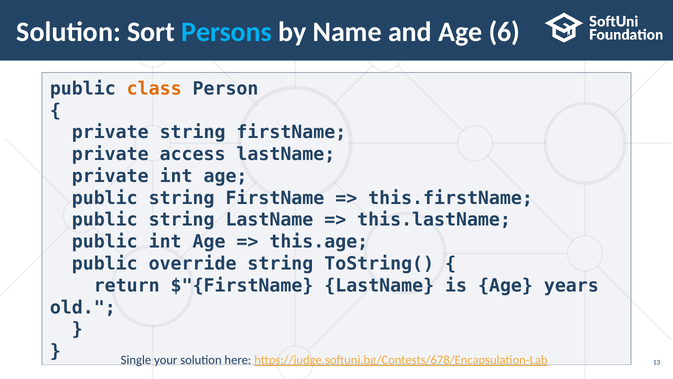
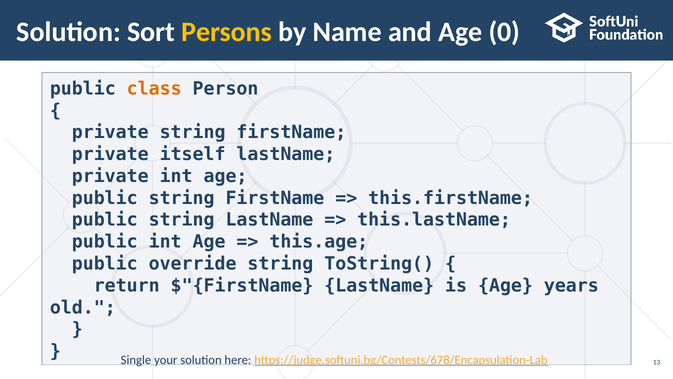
Persons colour: light blue -> yellow (227, 32)
6: 6 -> 0 (504, 32)
access: access -> itself (193, 154)
